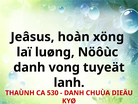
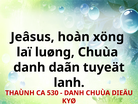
luøng Nöôùc: Nöôùc -> Chuùa (98, 52)
vong: vong -> daãn (64, 67)
